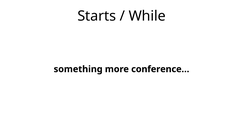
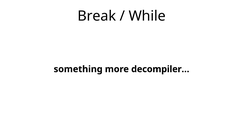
Starts: Starts -> Break (97, 16)
conference…: conference… -> decompiler… (160, 69)
